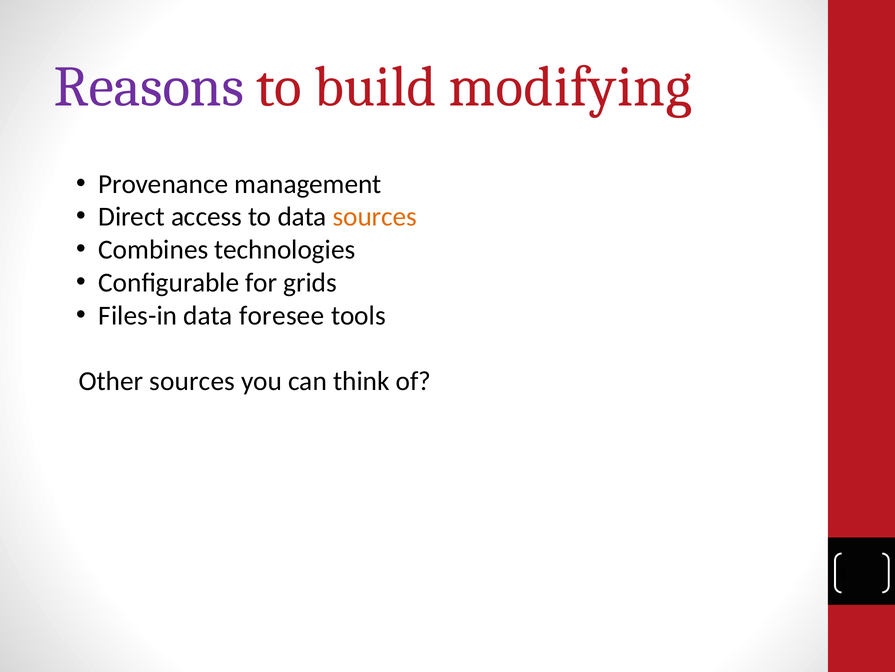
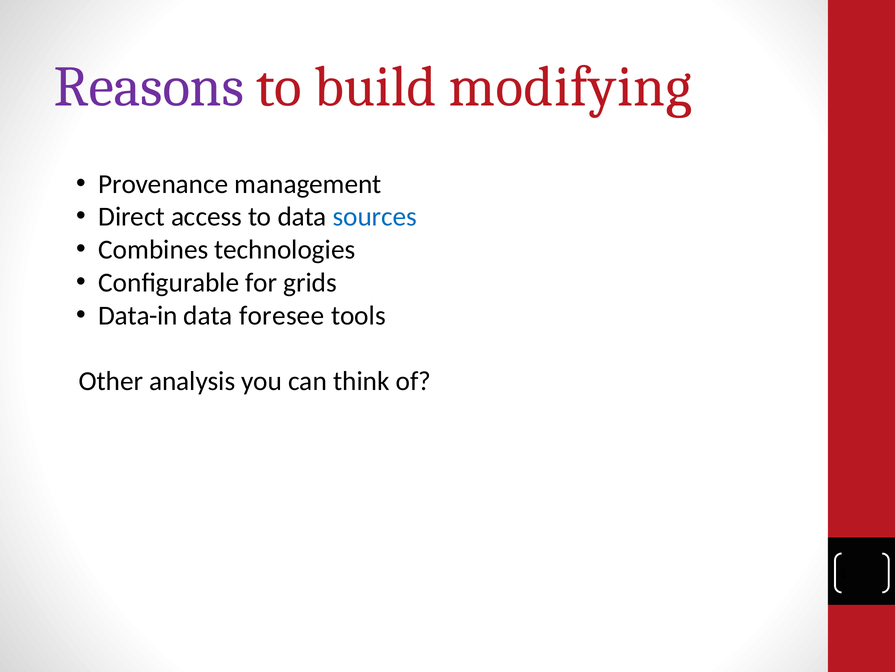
sources colour: orange -> blue (375, 217)
Files-in: Files-in -> Data-in (138, 315)
Other sources: sources -> analysis (192, 381)
